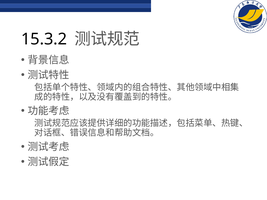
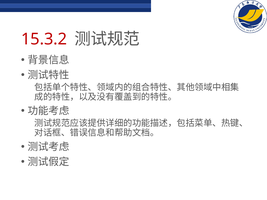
15.3.2 colour: black -> red (44, 39)
